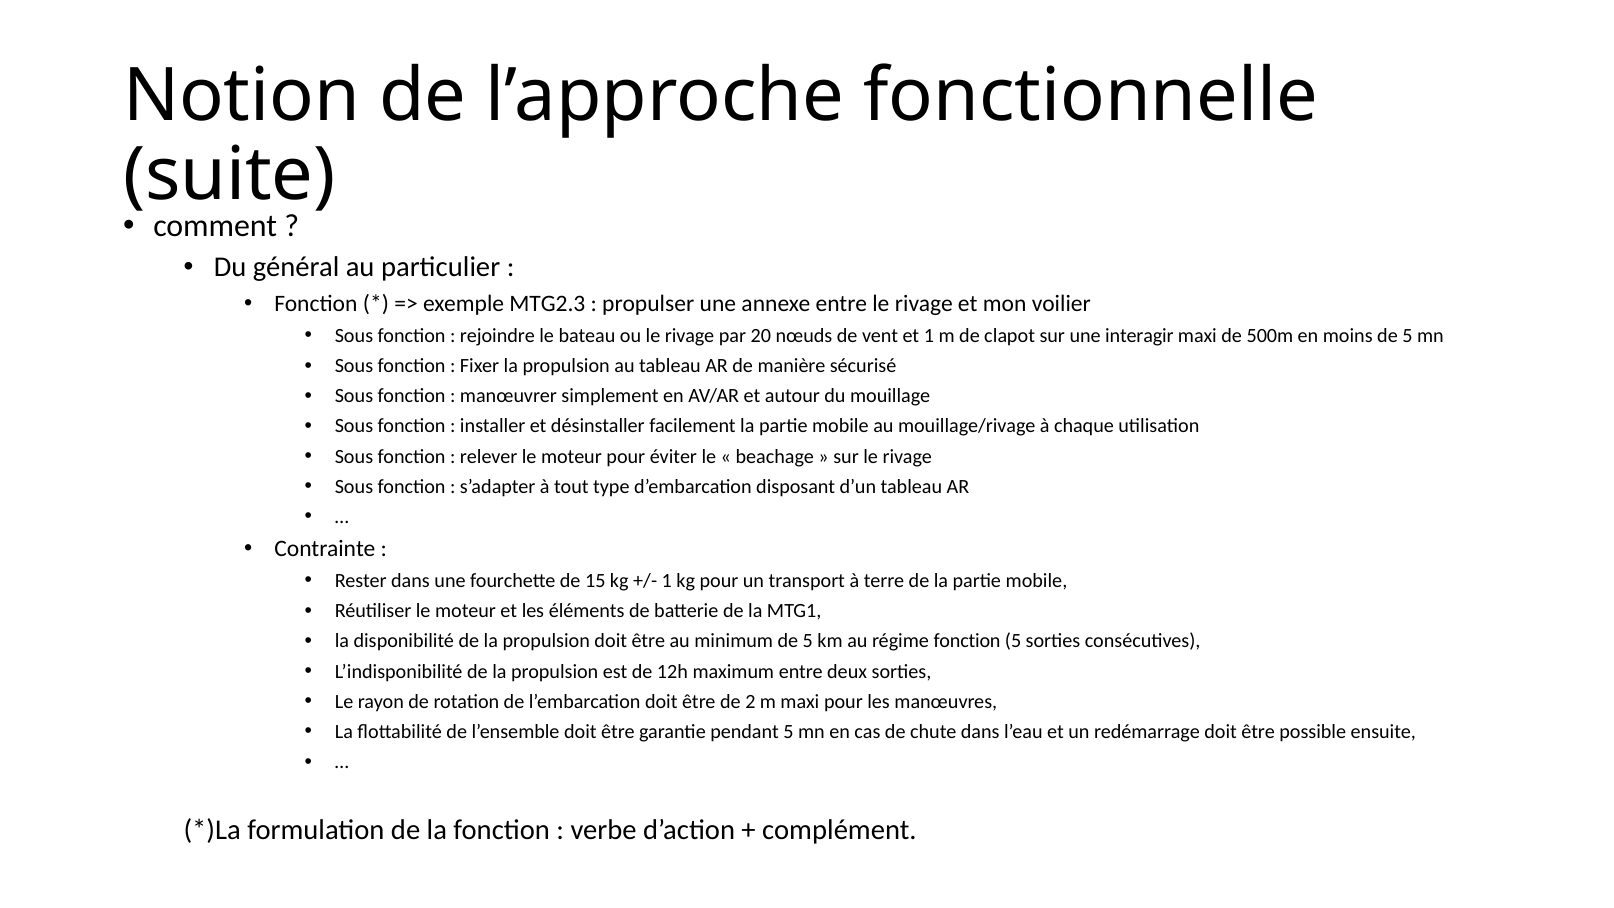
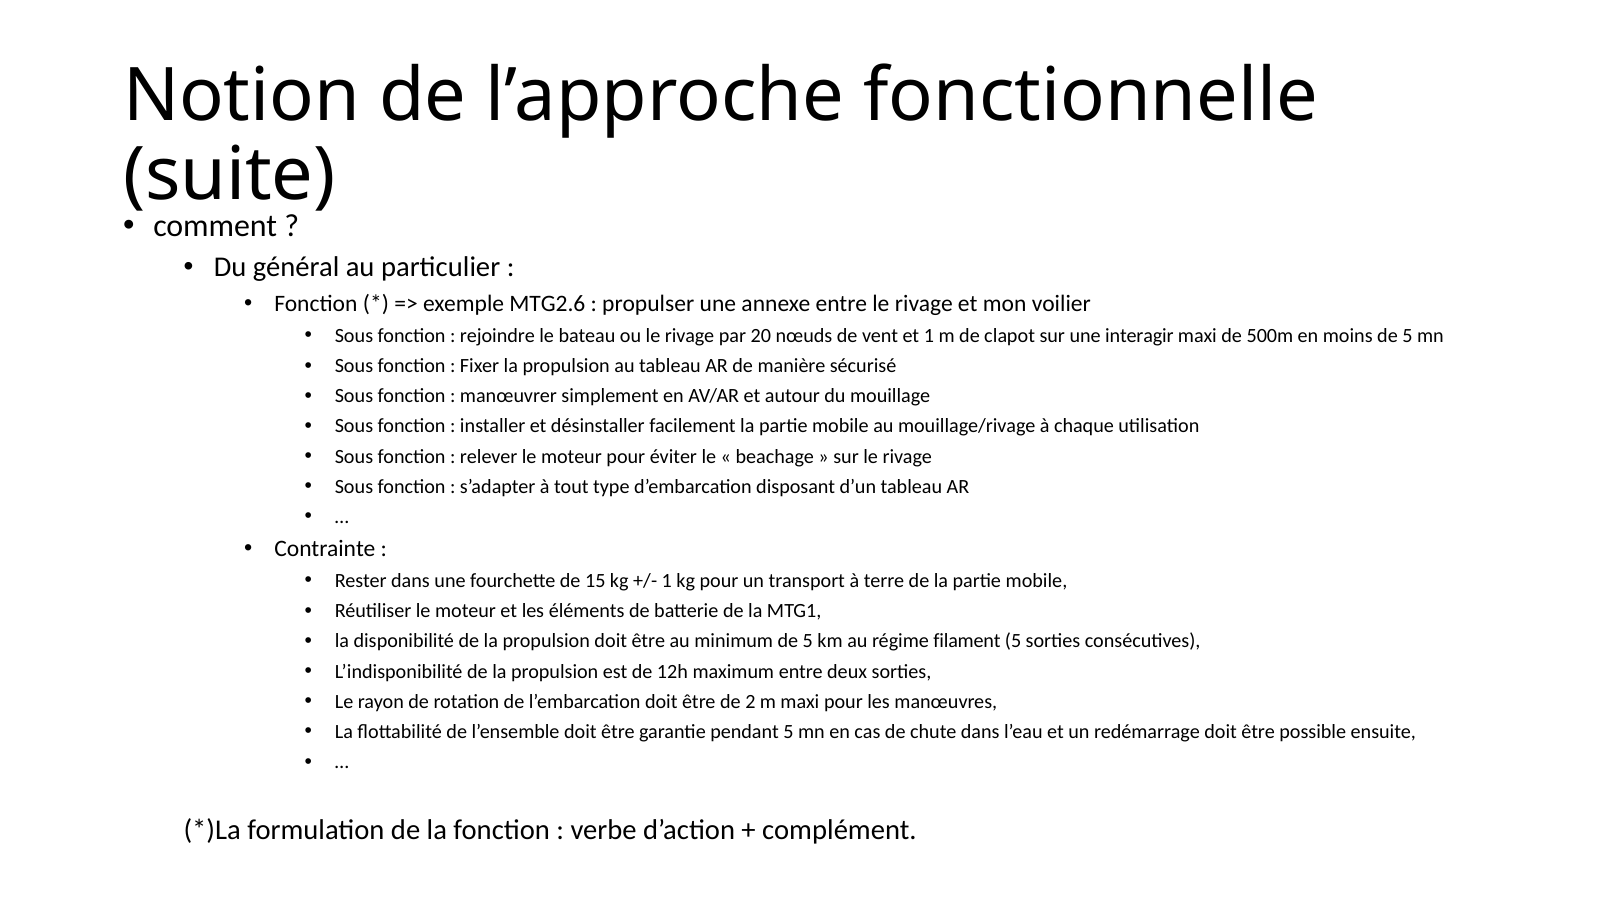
MTG2.3: MTG2.3 -> MTG2.6 (547, 304)
régime fonction: fonction -> filament (967, 641)
